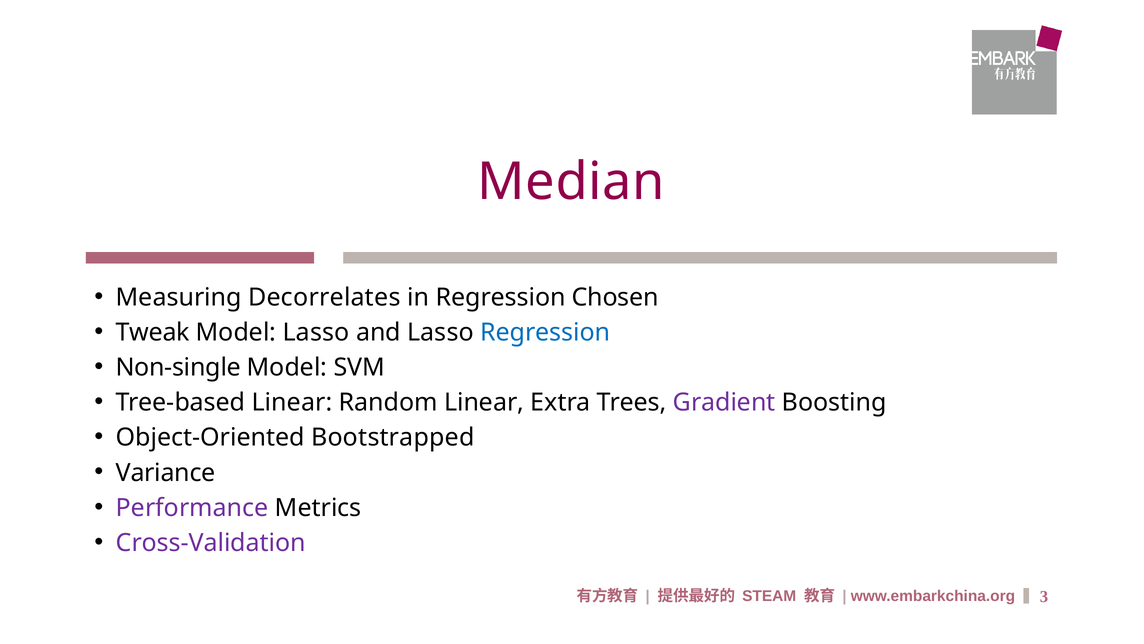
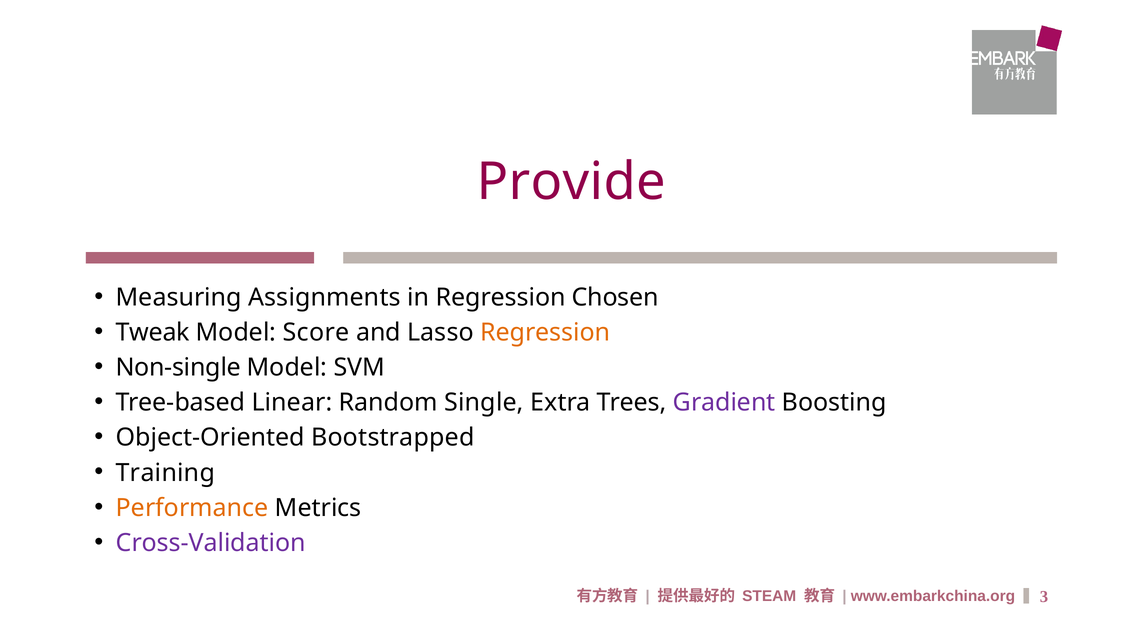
Median: Median -> Provide (571, 182)
Decorrelates: Decorrelates -> Assignments (324, 297)
Model Lasso: Lasso -> Score (316, 332)
Regression colour: blue -> orange (545, 332)
Random Linear: Linear -> Single (484, 402)
Variance: Variance -> Training (165, 472)
Performance colour: purple -> orange (192, 507)
